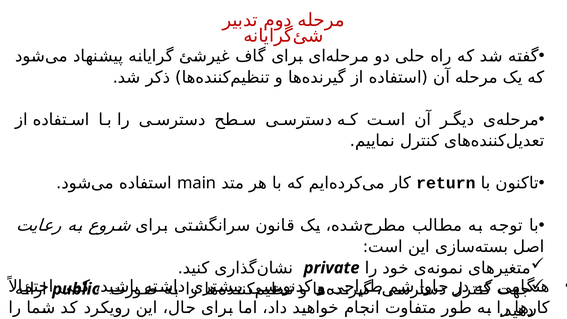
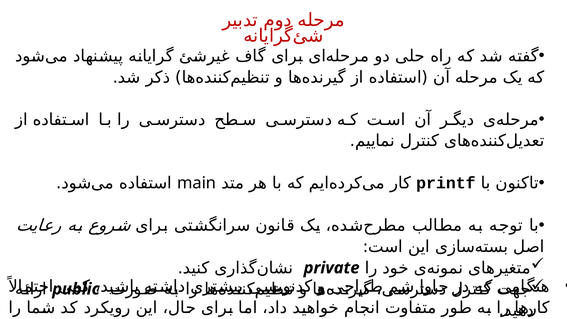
return: return -> printf (446, 183)
